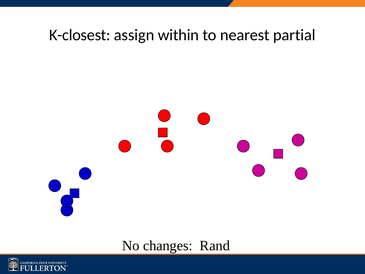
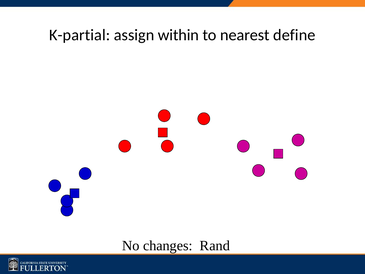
K-closest: K-closest -> K-partial (80, 35)
partial: partial -> define (294, 35)
